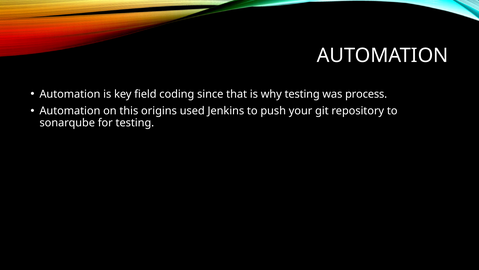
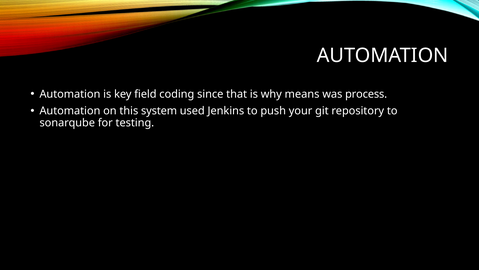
why testing: testing -> means (302, 94)
origins: origins -> system (159, 111)
